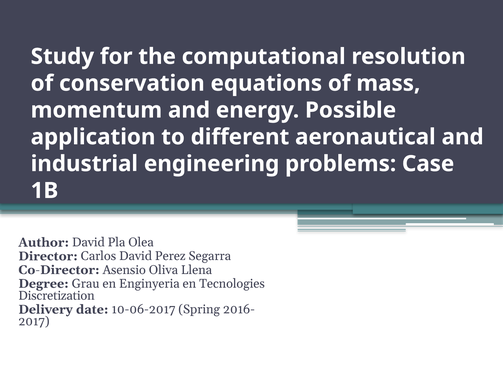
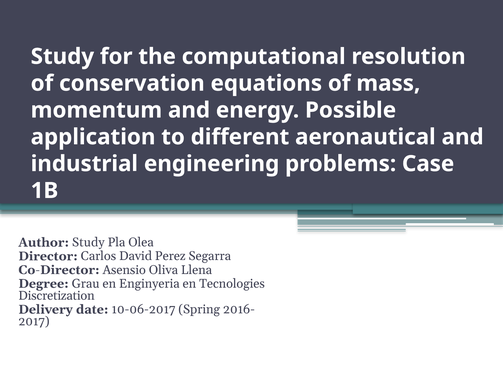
Author David: David -> Study (88, 243)
